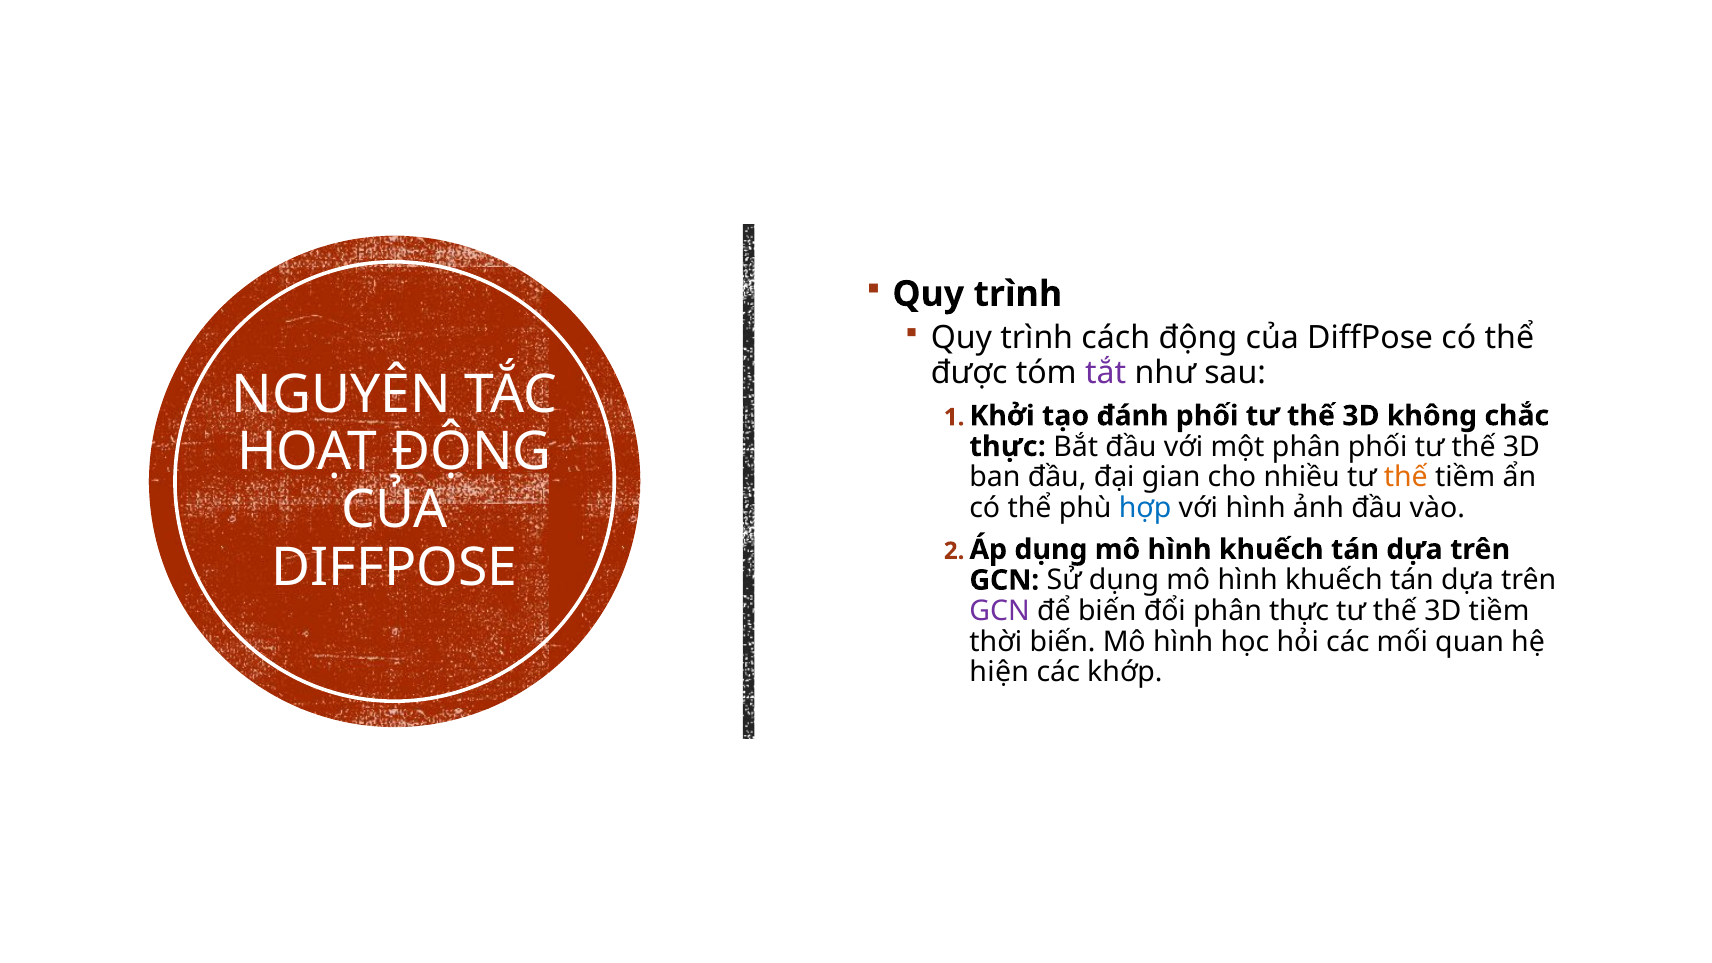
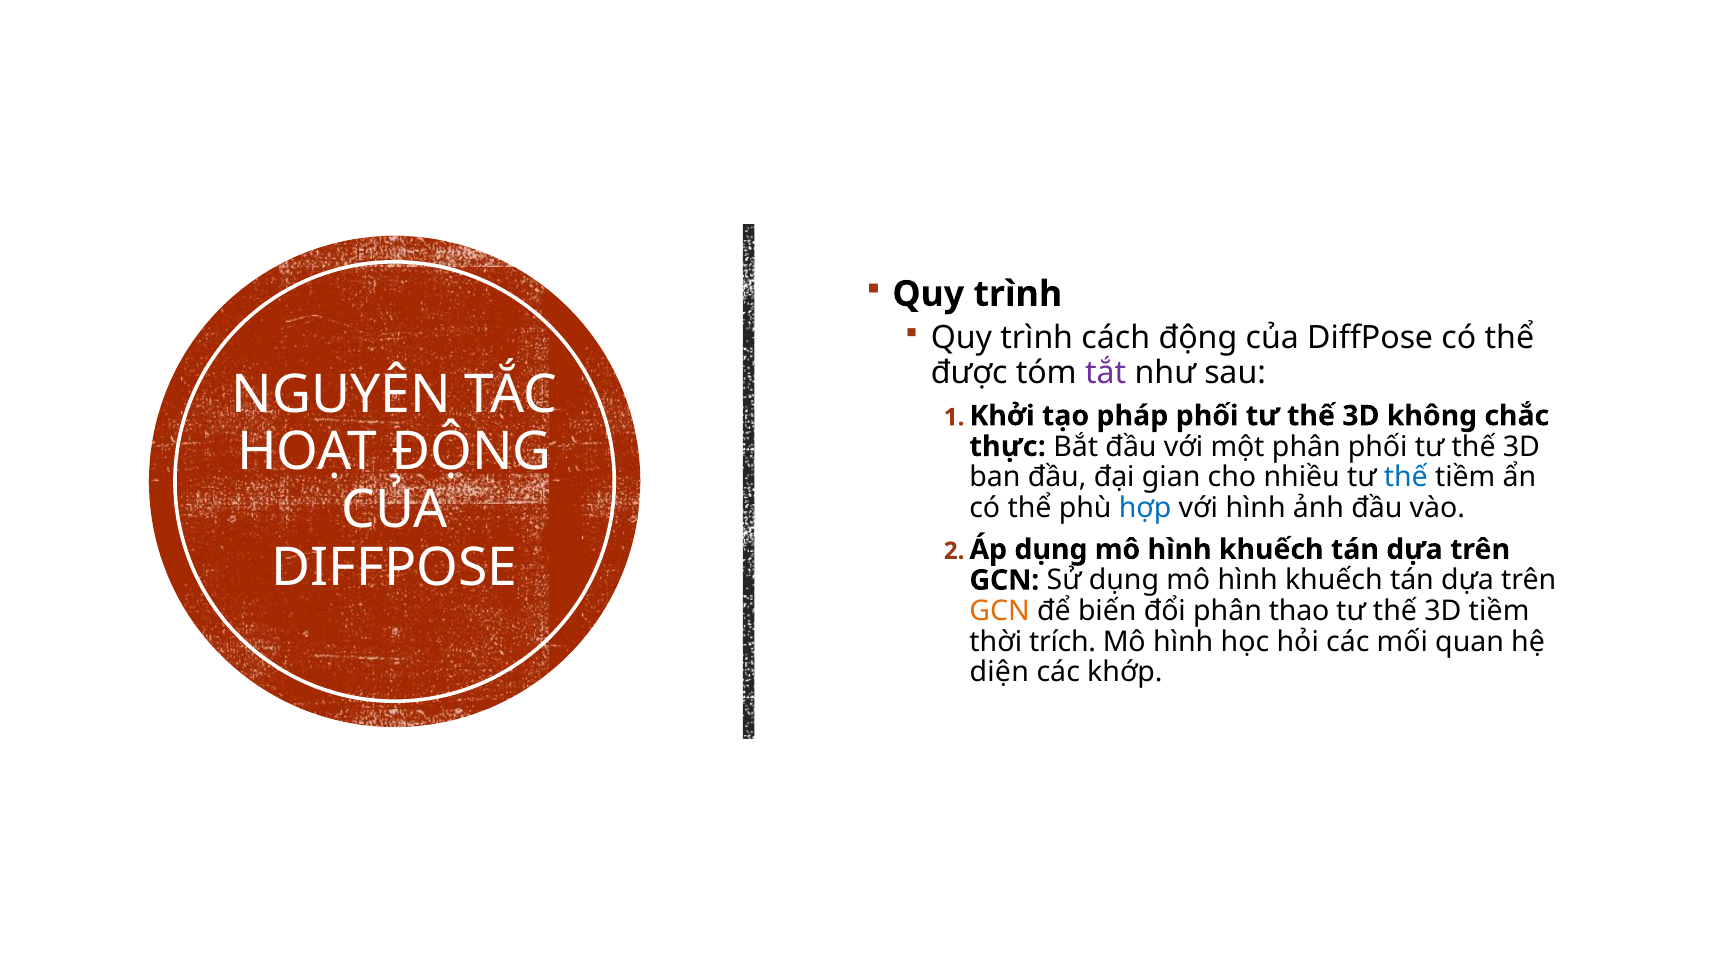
đánh: đánh -> pháp (1132, 416)
thế colour: orange -> blue (1406, 477)
GCN colour: purple -> orange (1000, 611)
phân thực: thực -> thao (1299, 611)
thời biến: biến -> trích (1063, 642)
hiện: hiện -> diện (999, 672)
